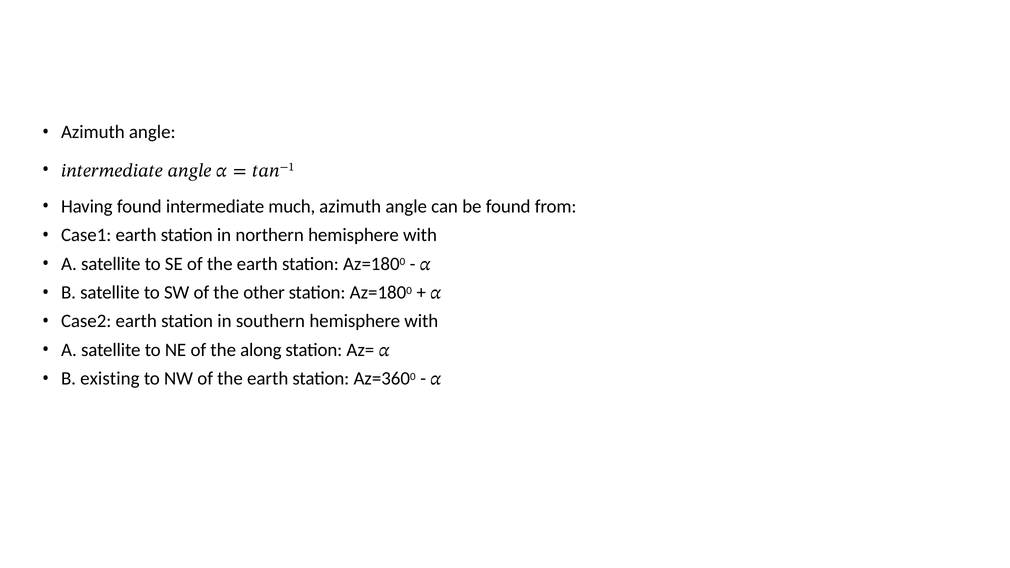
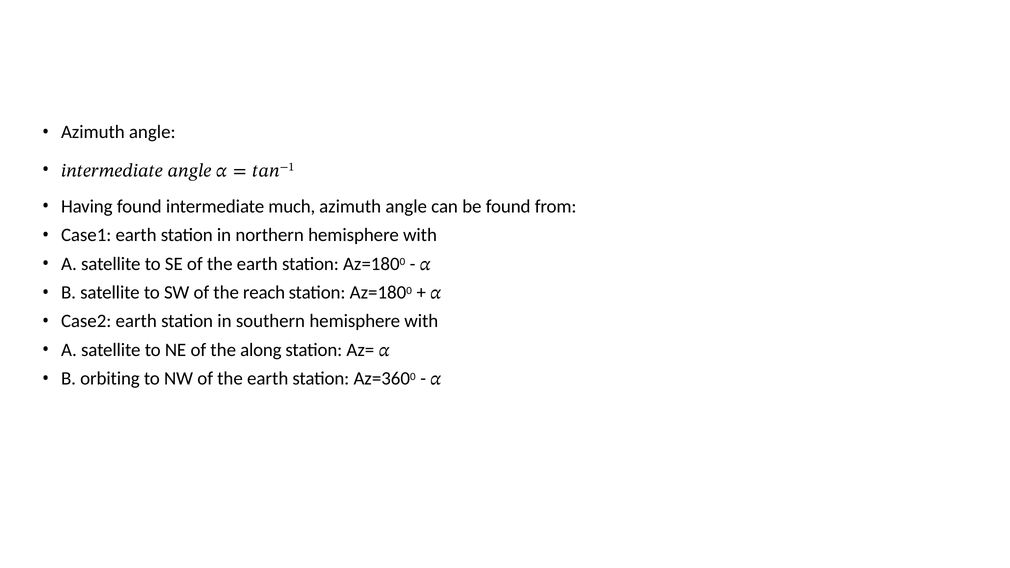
other: other -> reach (264, 293)
existing: existing -> orbiting (110, 379)
